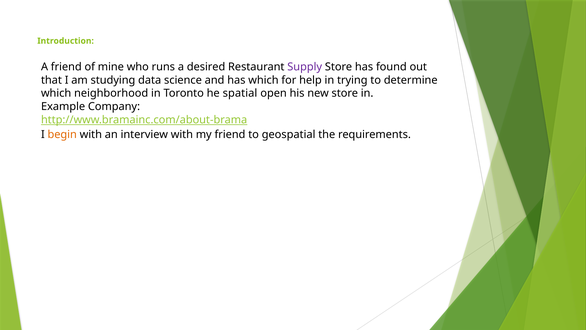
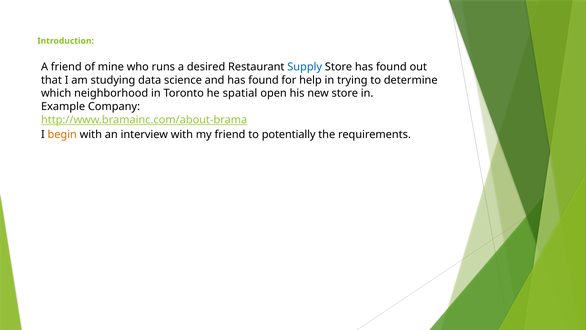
Supply colour: purple -> blue (305, 67)
and has which: which -> found (264, 80)
geospatial: geospatial -> potentially (289, 135)
